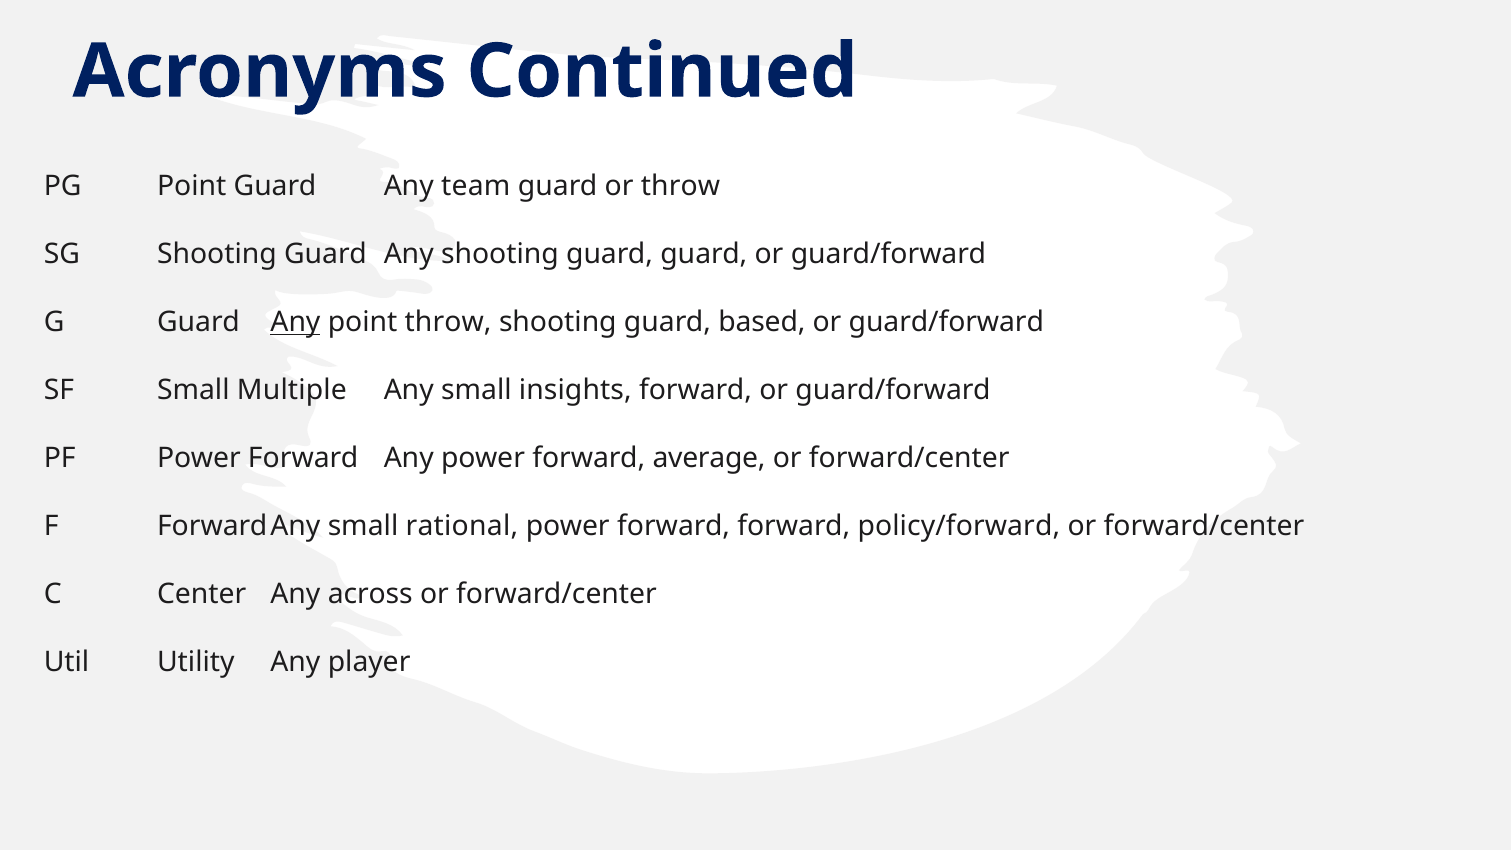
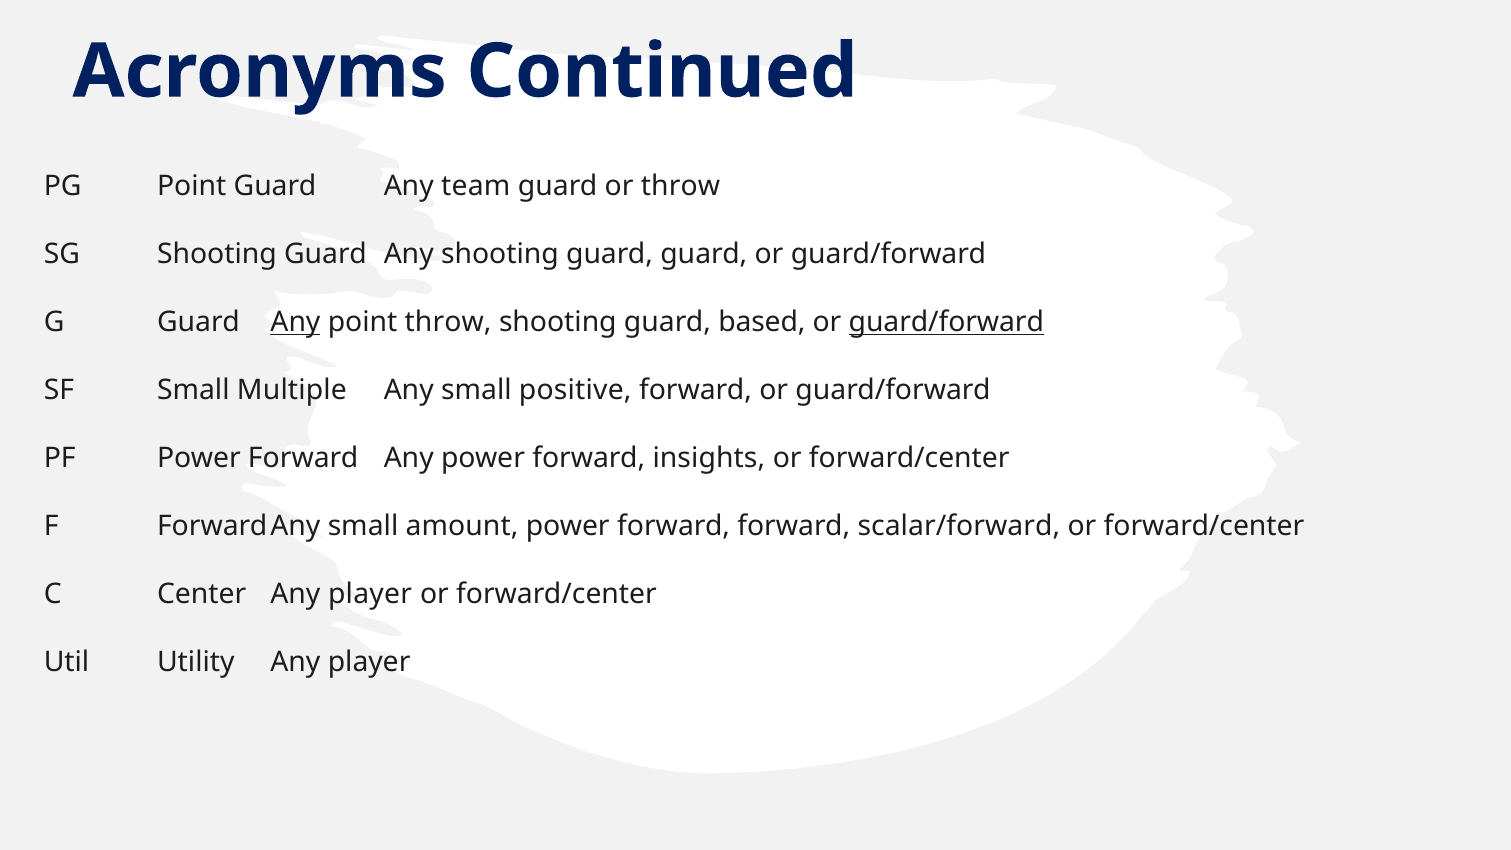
guard/forward underline: none -> present (946, 322)
insights: insights -> positive (575, 390)
average: average -> insights (709, 458)
rational: rational -> amount (462, 526)
policy/forward: policy/forward -> scalar/forward (959, 526)
Center Any across: across -> player (370, 594)
